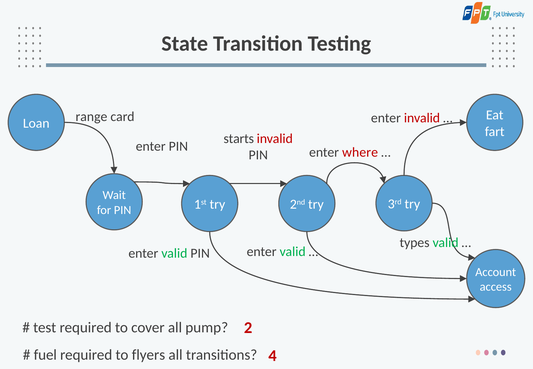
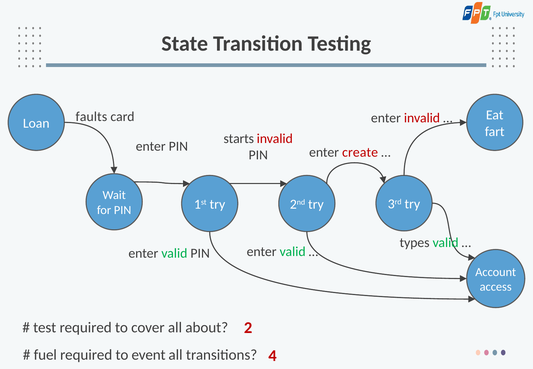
range: range -> faults (91, 117)
where: where -> create (360, 152)
pump: pump -> about (207, 327)
flyers: flyers -> event (149, 355)
